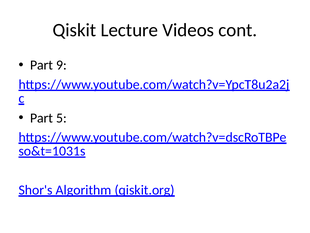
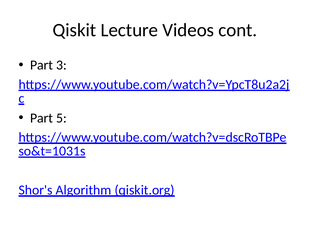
9: 9 -> 3 (61, 65)
